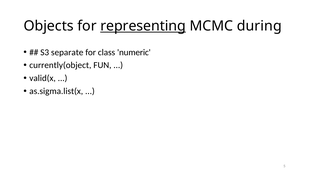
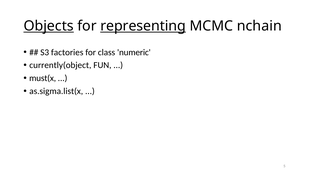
Objects underline: none -> present (49, 26)
during: during -> nchain (259, 26)
separate: separate -> factories (67, 52)
valid(x: valid(x -> must(x (43, 78)
